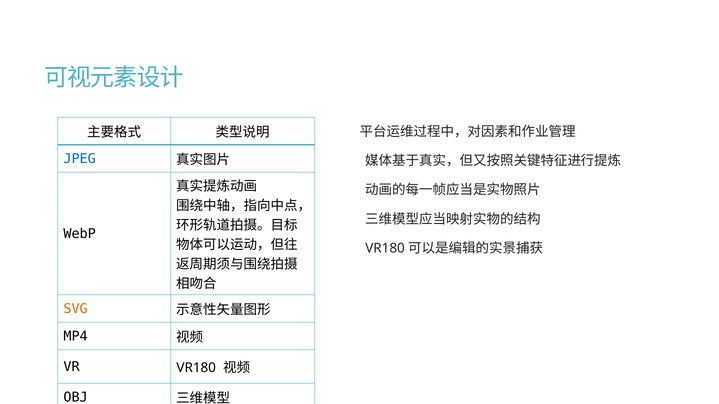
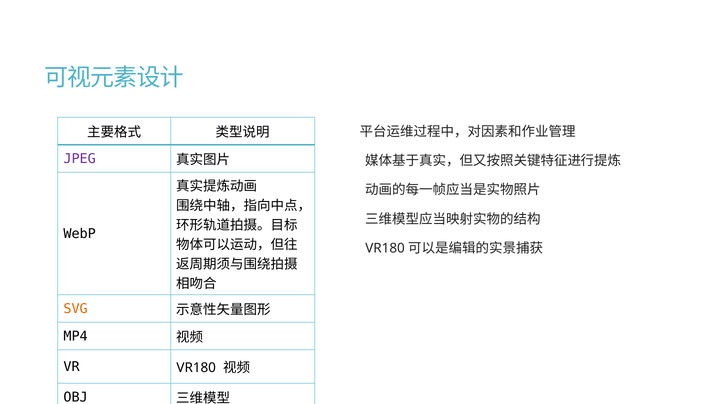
JPEG colour: blue -> purple (80, 159)
